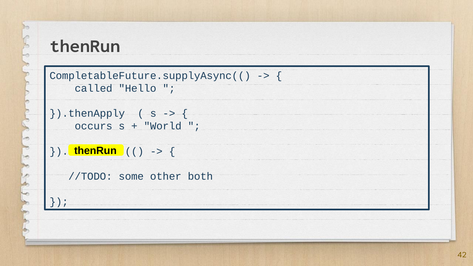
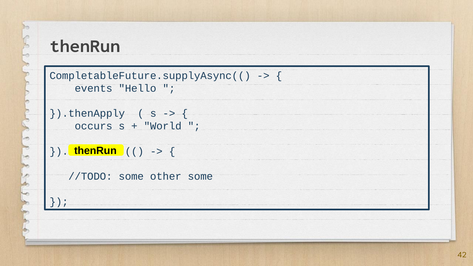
called: called -> events (94, 88)
other both: both -> some (200, 176)
